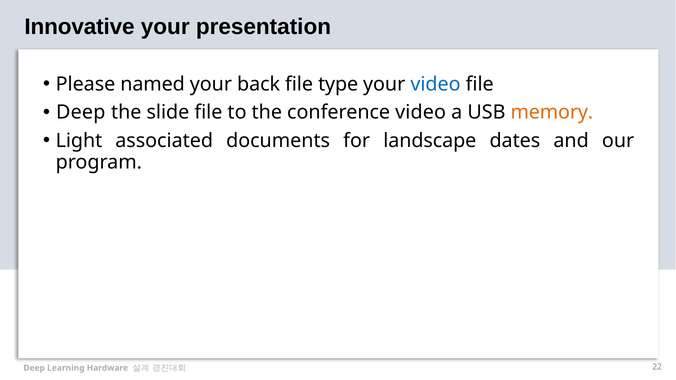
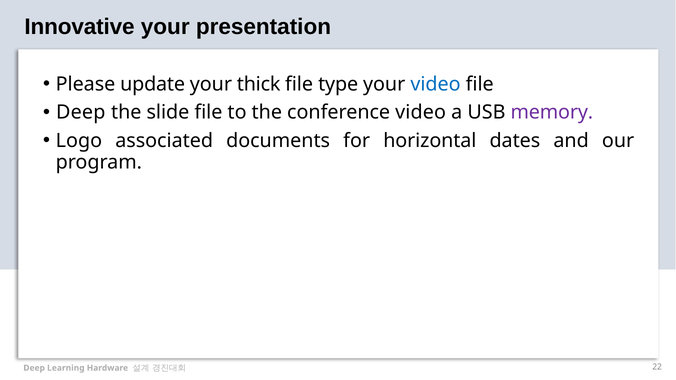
named: named -> update (153, 84)
back: back -> thick (259, 84)
memory colour: orange -> purple (552, 112)
Light: Light -> Logo (79, 141)
landscape: landscape -> horizontal (430, 141)
